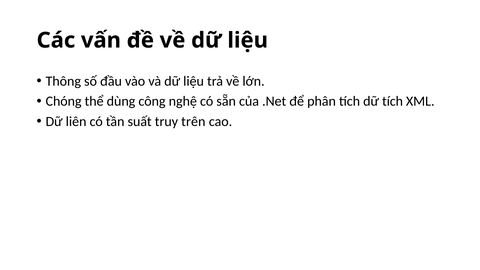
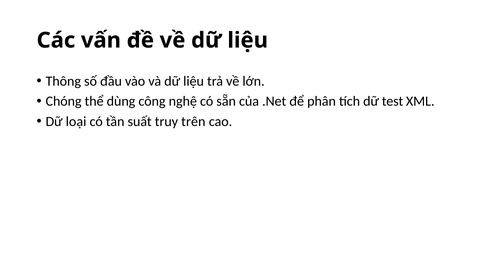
dữ tích: tích -> test (393, 101)
liên: liên -> loại (76, 121)
